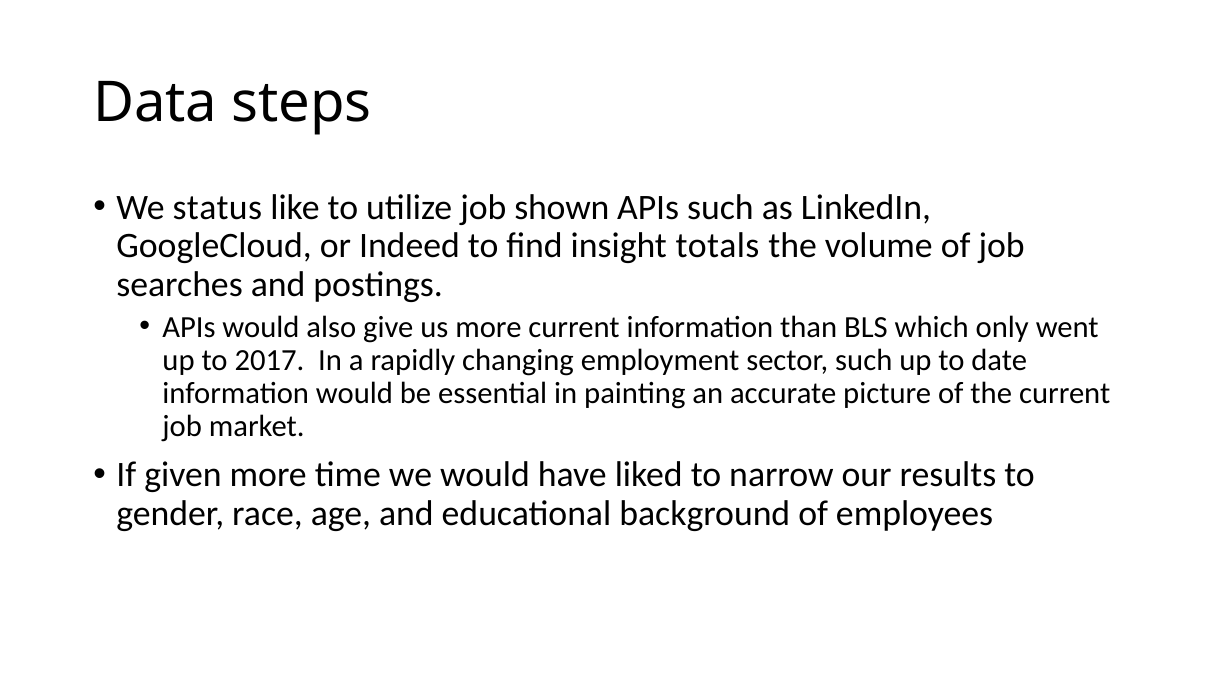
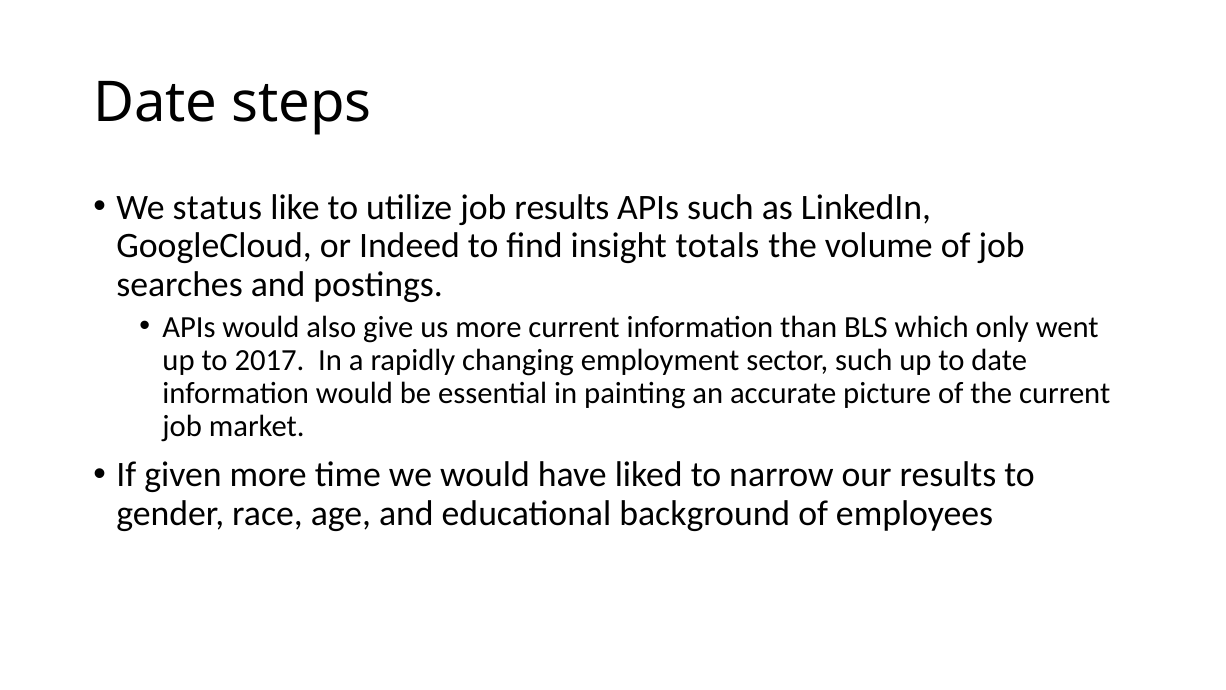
Data: Data -> Date (155, 103)
job shown: shown -> results (562, 207)
